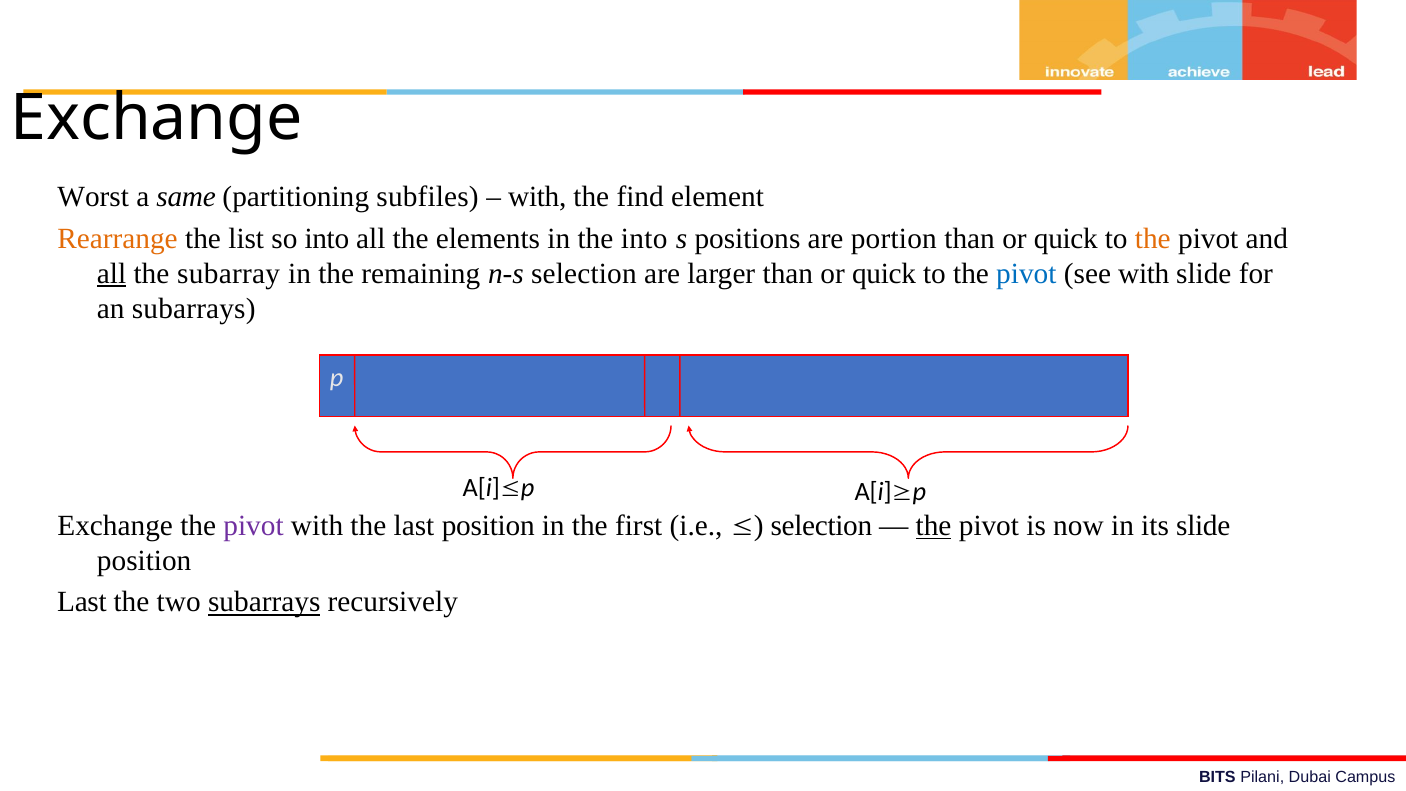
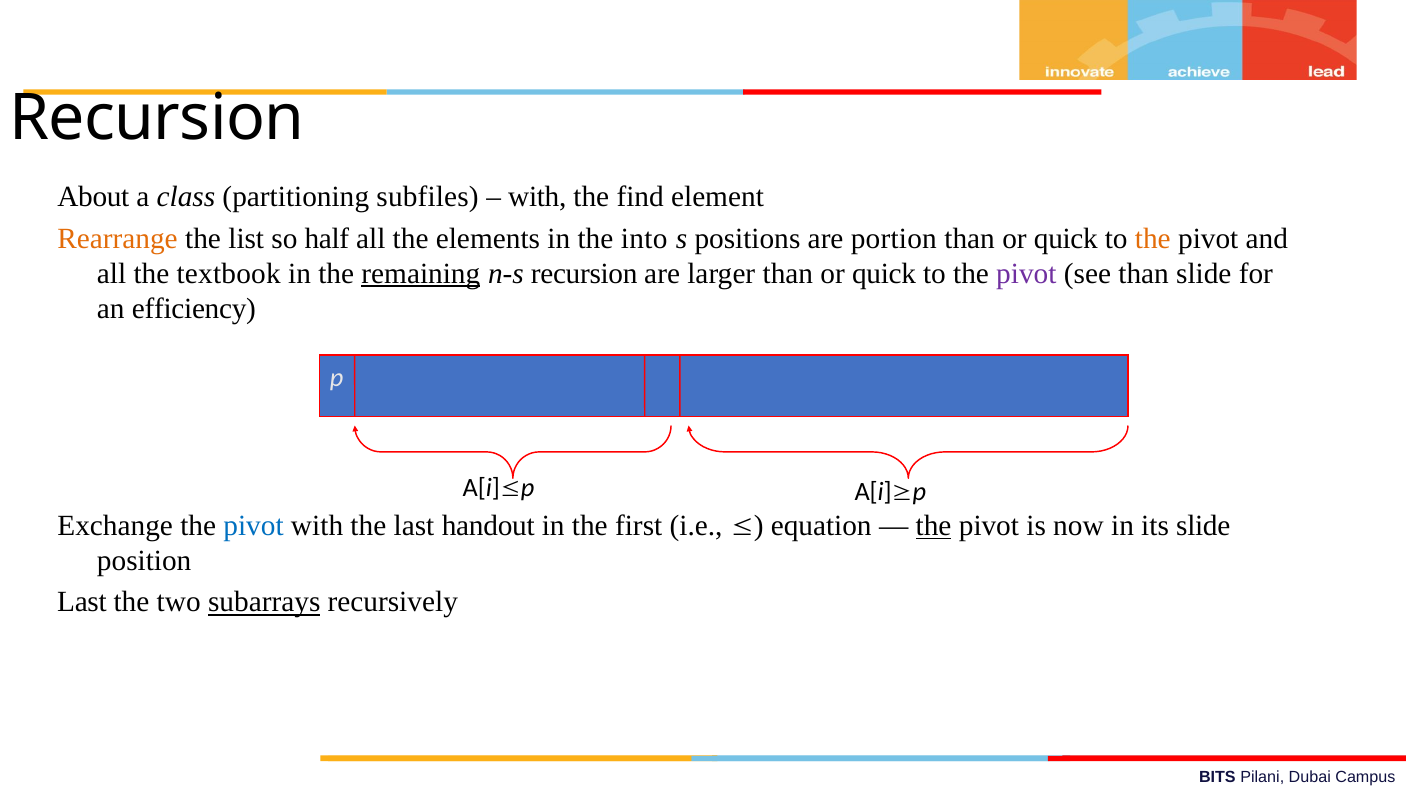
Exchange: Exchange -> Recursion (157, 118)
Worst: Worst -> About (93, 197)
same: same -> class (186, 197)
so into: into -> half (327, 238)
all underline: present -> none (112, 274)
subarray: subarray -> textbook (229, 274)
remaining underline: none -> present (421, 274)
n-s selection: selection -> recursion (584, 274)
pivot colour: blue -> purple (1026, 274)
see with: with -> than (1144, 274)
an subarrays: subarrays -> efficiency (194, 309)
pivot colour: purple -> blue (254, 526)
last position: position -> handout (488, 526)
selection: selection -> equation (821, 526)
